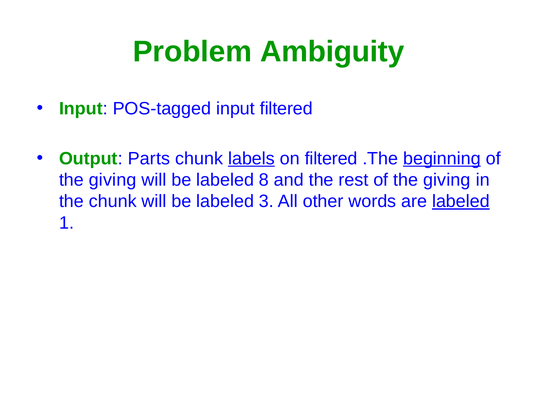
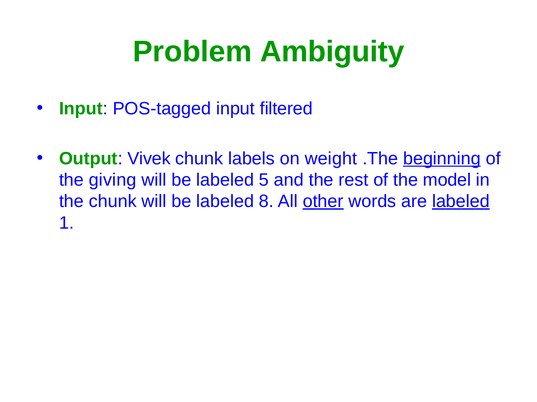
Parts: Parts -> Vivek (149, 159)
labels underline: present -> none (251, 159)
on filtered: filtered -> weight (331, 159)
8: 8 -> 5 (264, 180)
rest of the giving: giving -> model (447, 180)
3: 3 -> 8 (266, 202)
other underline: none -> present (323, 202)
